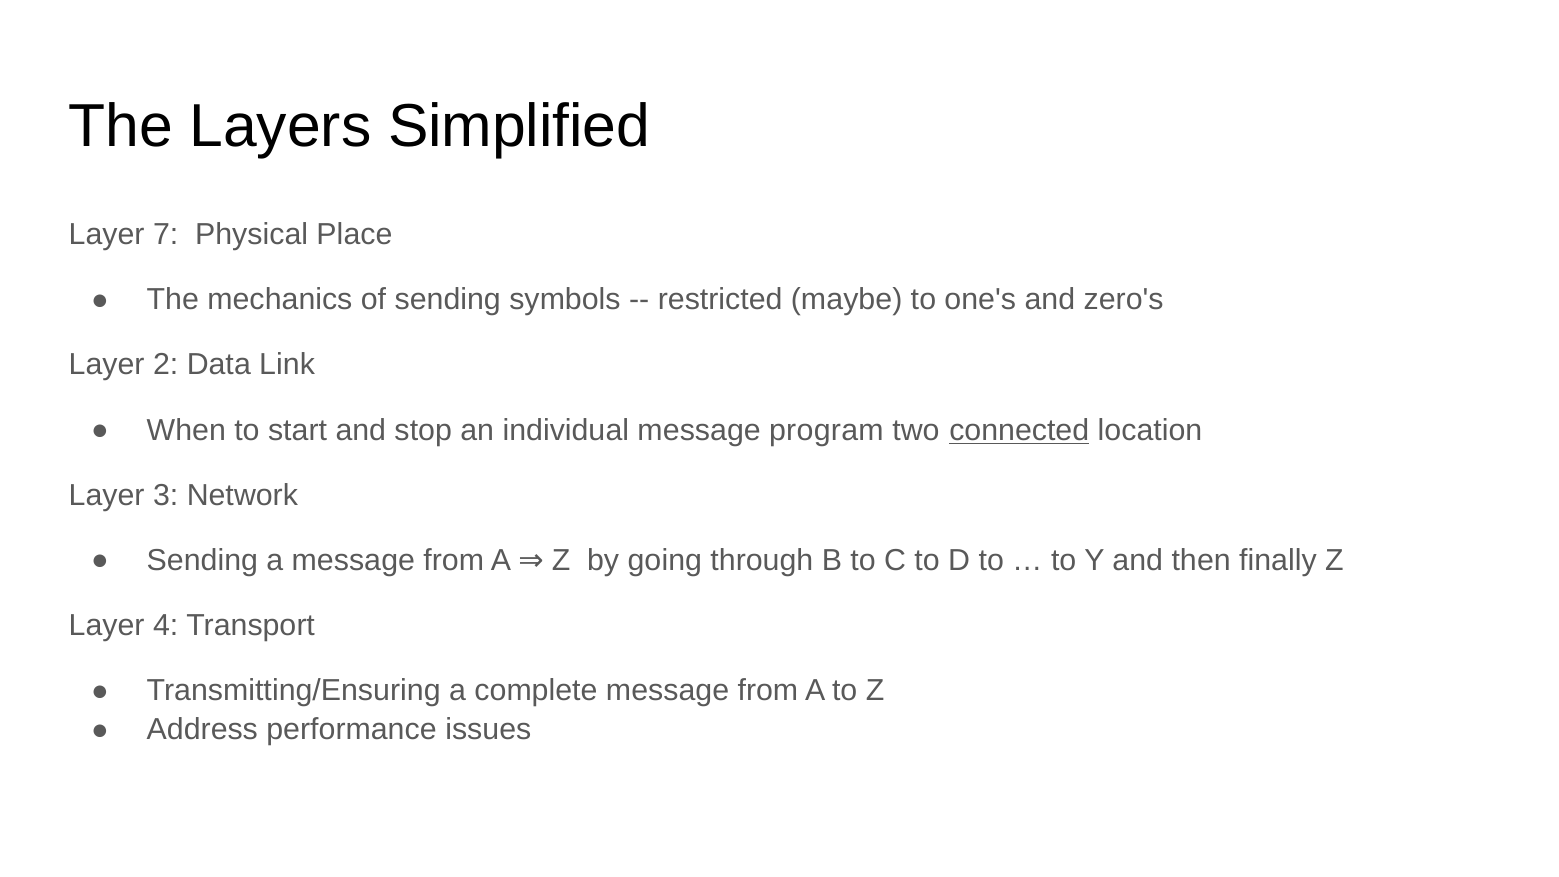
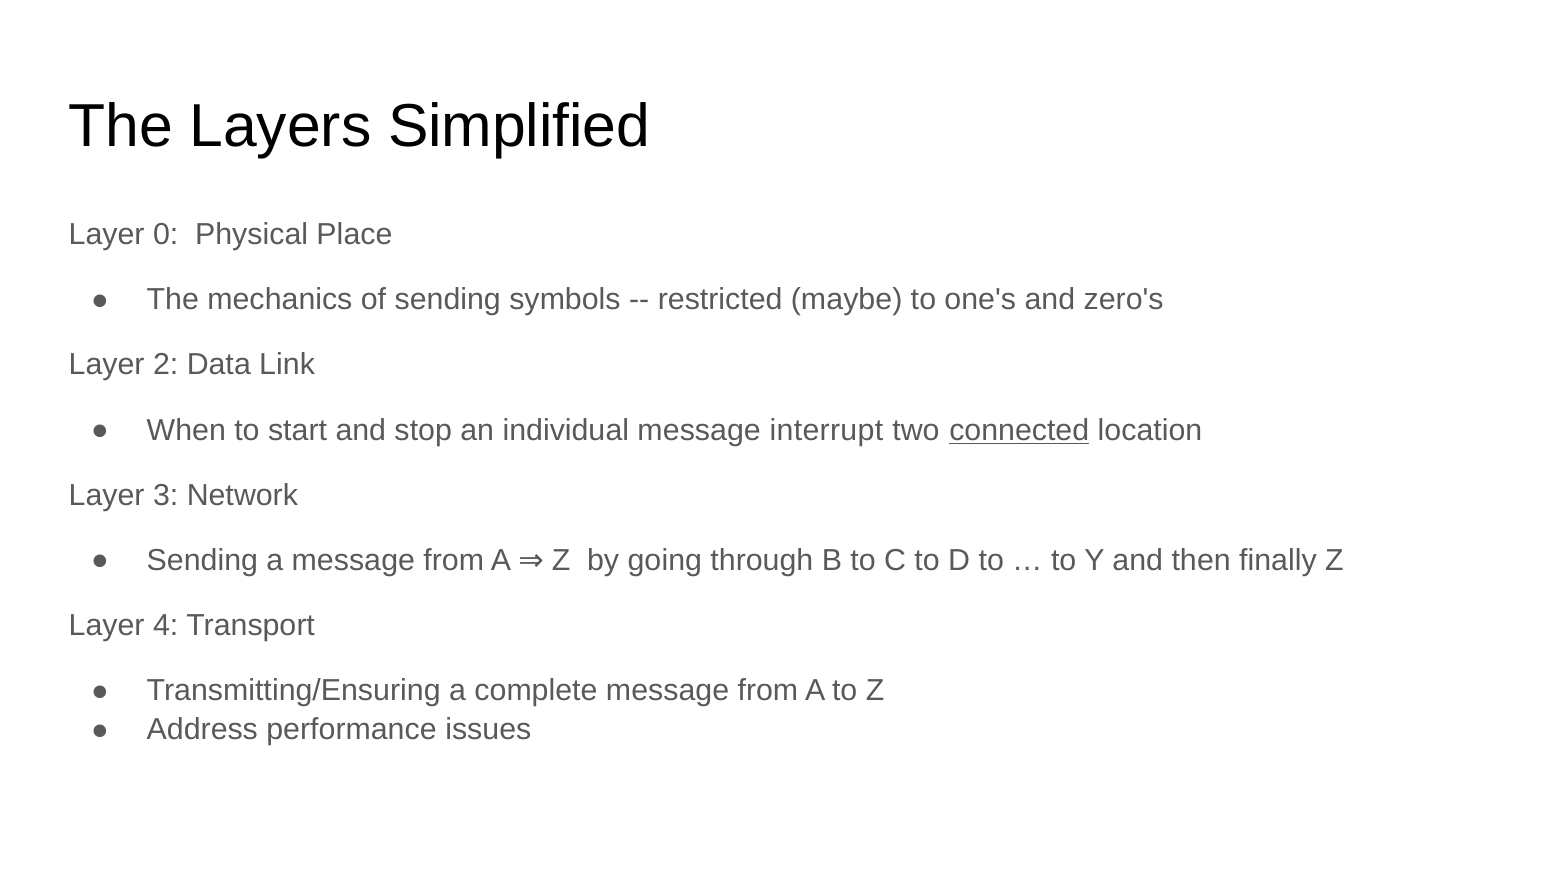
7: 7 -> 0 (166, 235)
program: program -> interrupt (826, 430)
